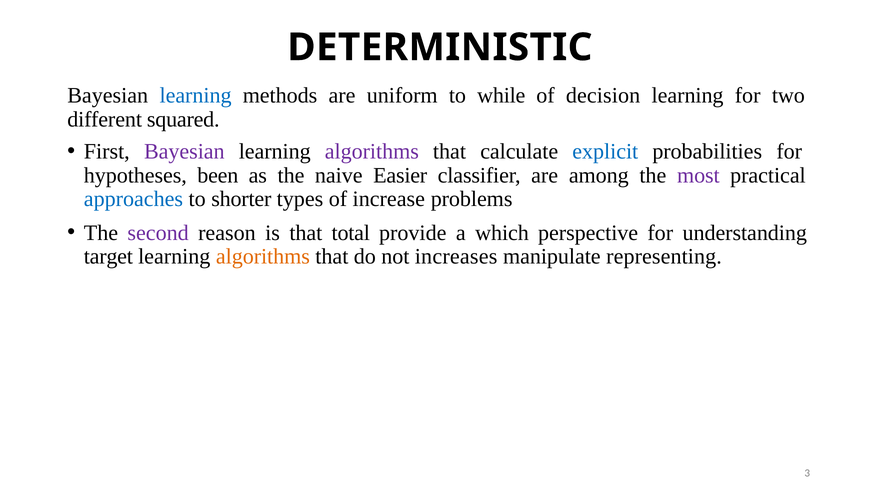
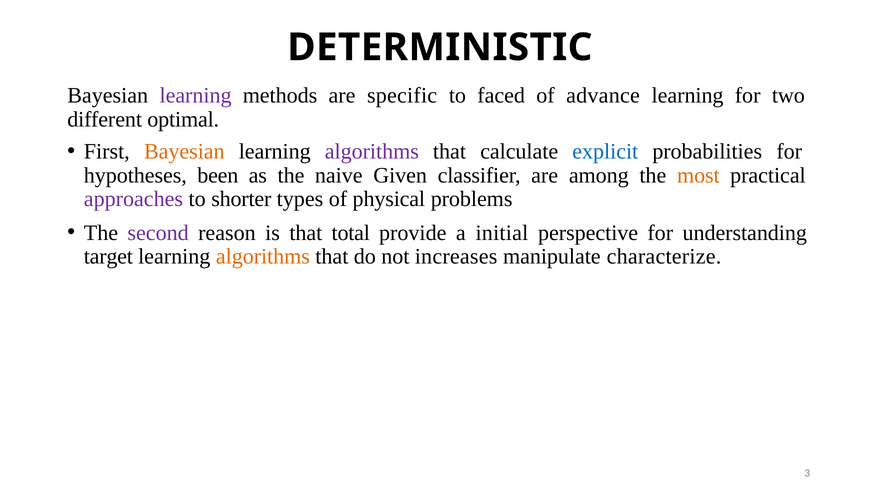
learning colour: blue -> purple (196, 96)
uniform: uniform -> specific (402, 96)
while: while -> faced (501, 96)
decision: decision -> advance (603, 96)
squared: squared -> optimal (183, 119)
Bayesian colour: purple -> orange (184, 152)
Easier: Easier -> Given (400, 176)
most colour: purple -> orange (698, 176)
approaches colour: blue -> purple (133, 199)
increase: increase -> physical (389, 199)
which: which -> initial (502, 233)
representing: representing -> characterize (664, 257)
